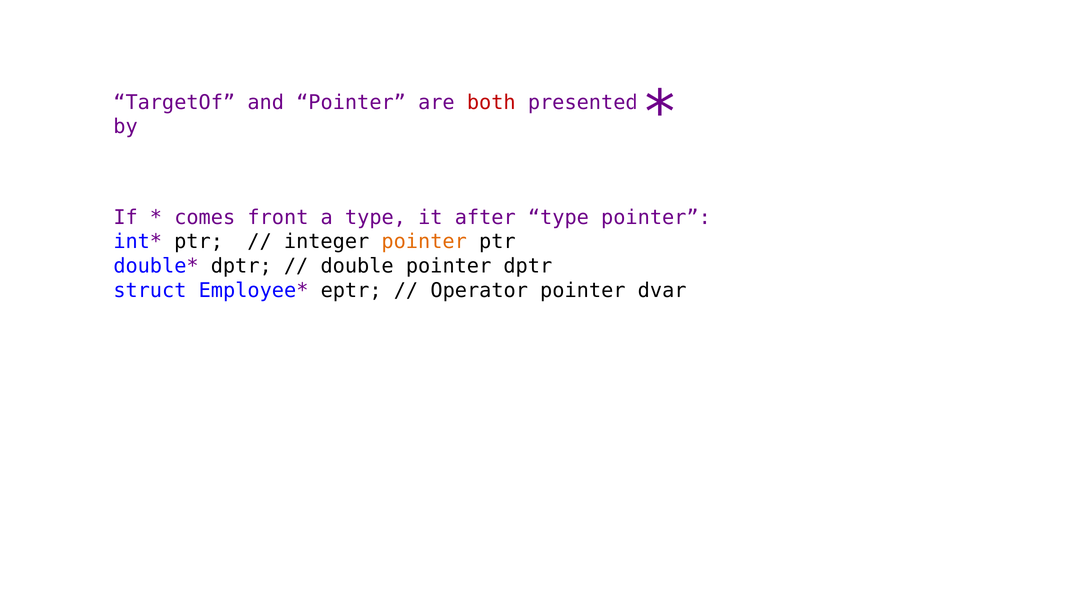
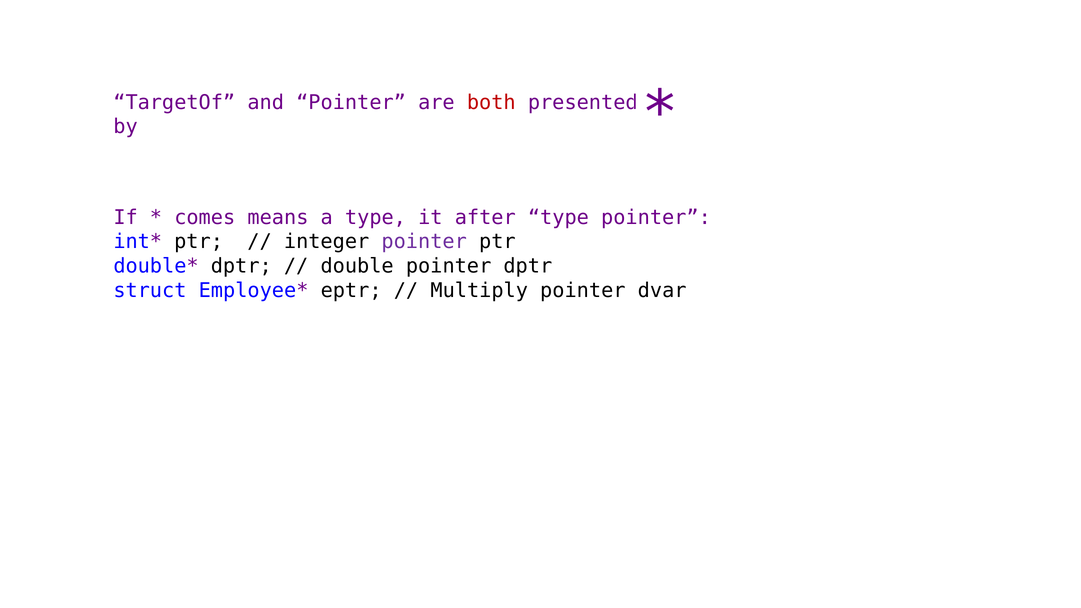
front: front -> means (278, 217)
pointer colour: orange -> purple (424, 242)
Operator: Operator -> Multiply (479, 290)
